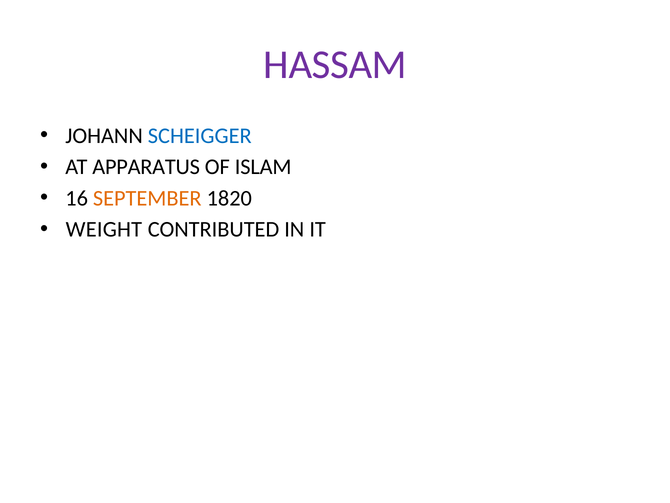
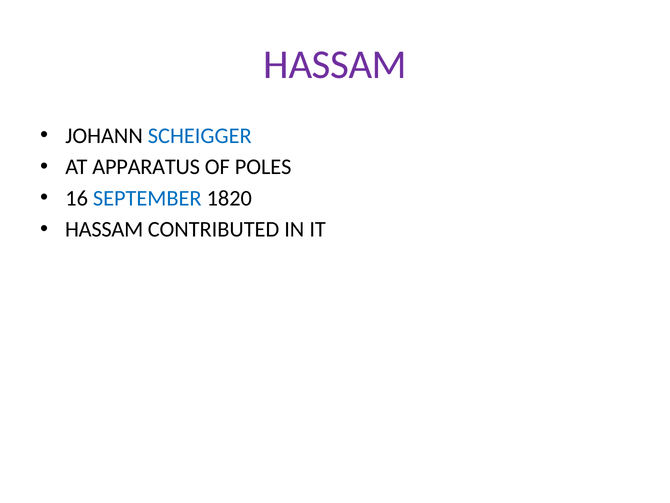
ISLAM: ISLAM -> POLES (263, 167)
SEPTEMBER colour: orange -> blue (147, 198)
WEIGHT: WEIGHT -> HASSAM (104, 229)
